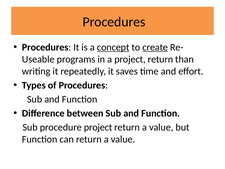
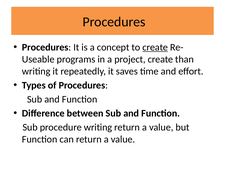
concept underline: present -> none (113, 47)
a project return: return -> create (160, 59)
procedure project: project -> writing (98, 127)
